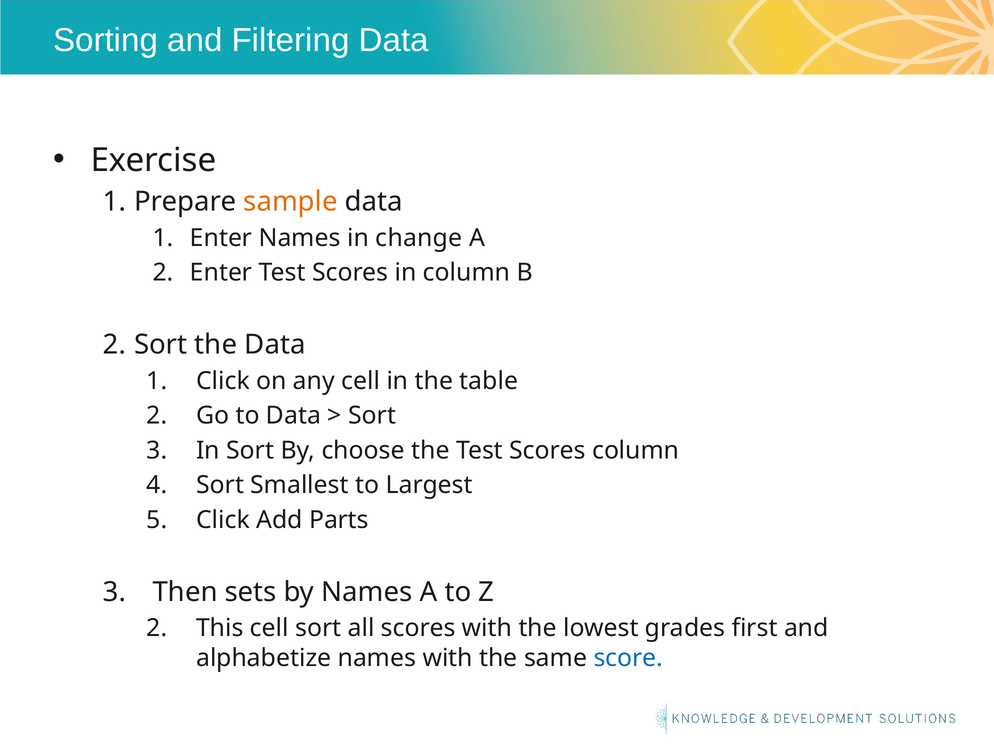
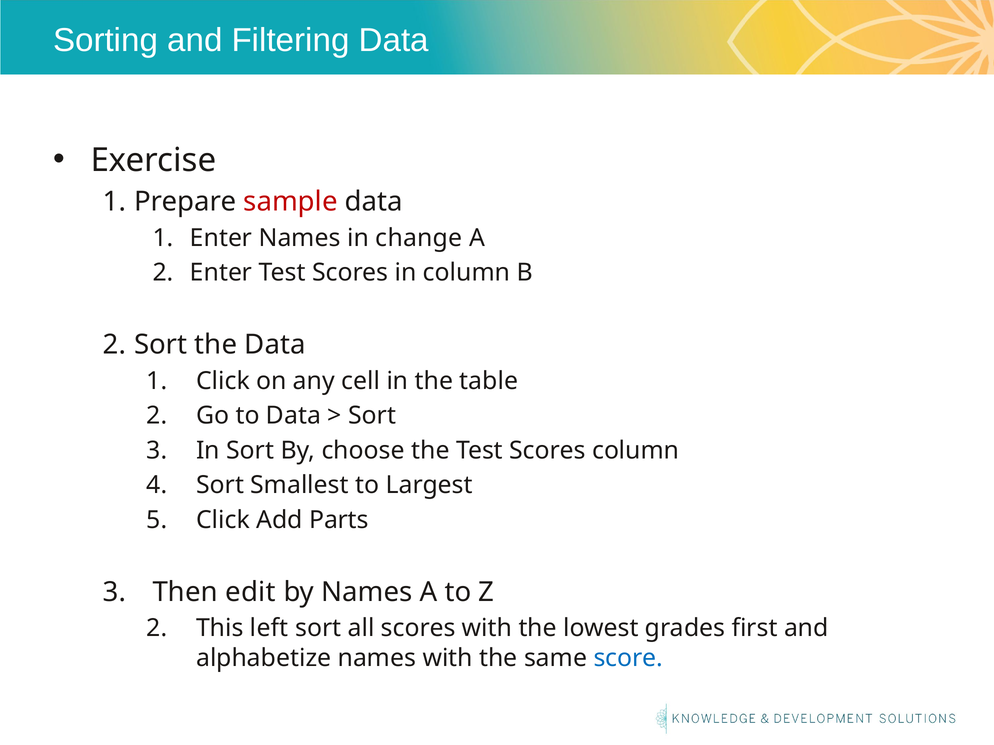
sample colour: orange -> red (291, 202)
sets: sets -> edit (250, 592)
This cell: cell -> left (269, 629)
